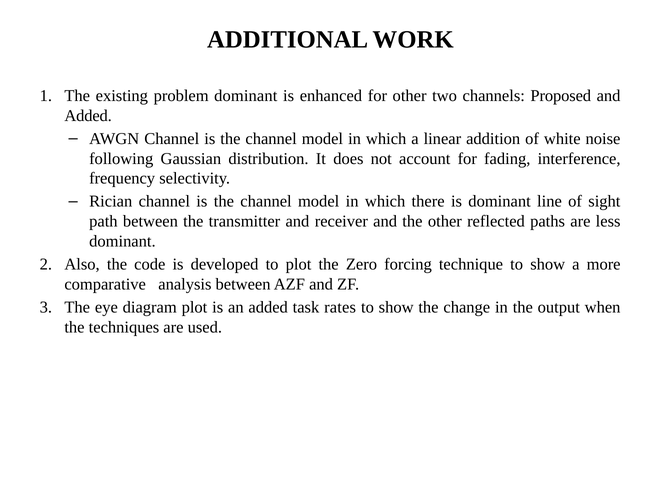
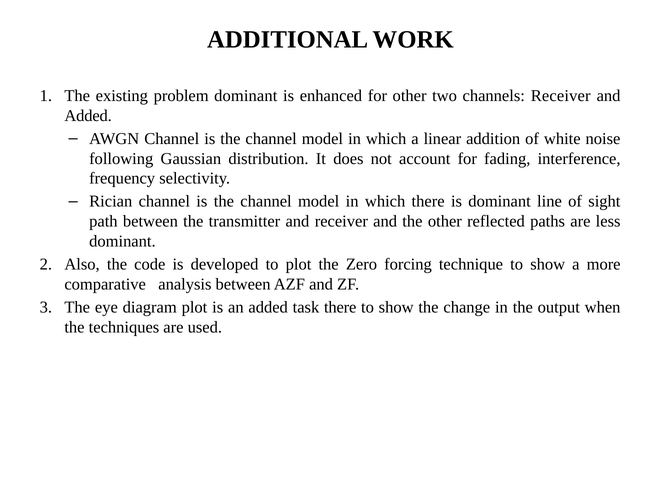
channels Proposed: Proposed -> Receiver (561, 96)
task rates: rates -> there (340, 307)
